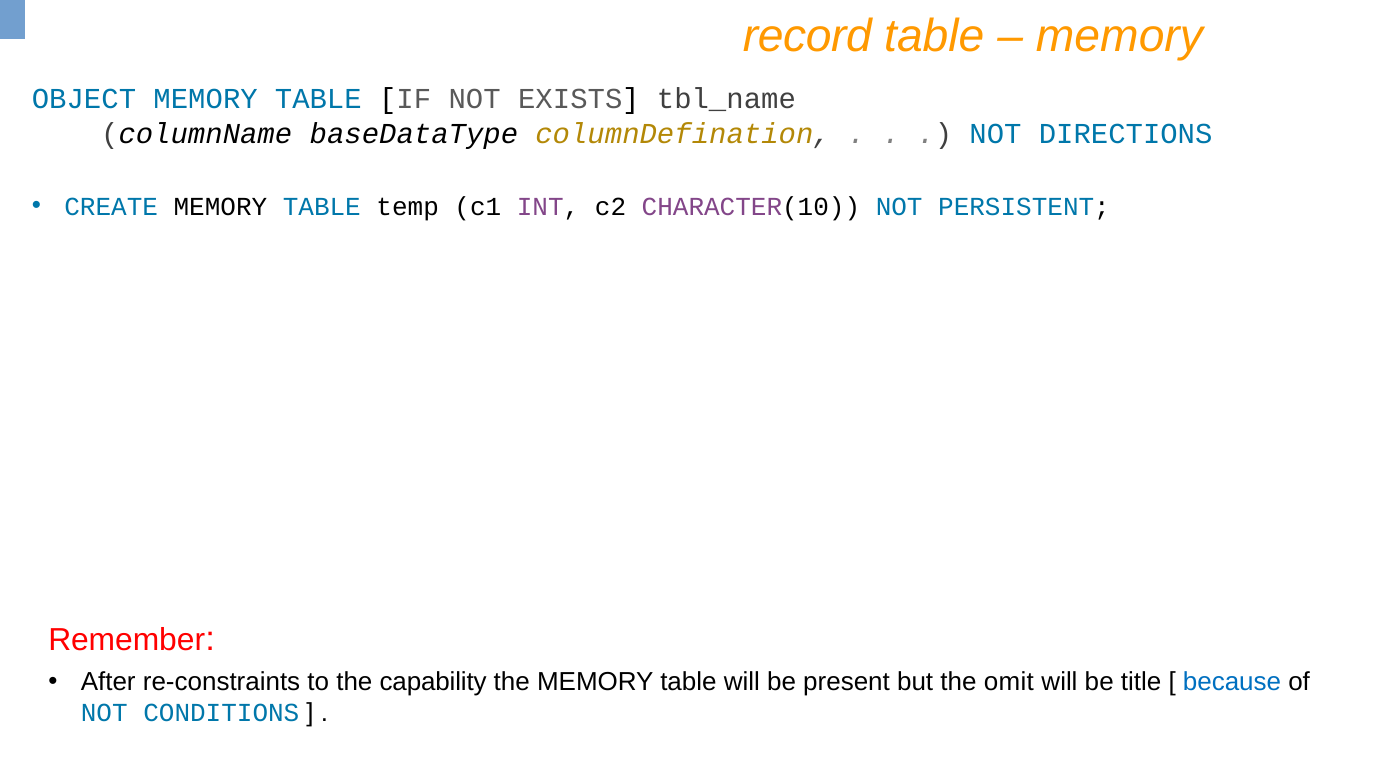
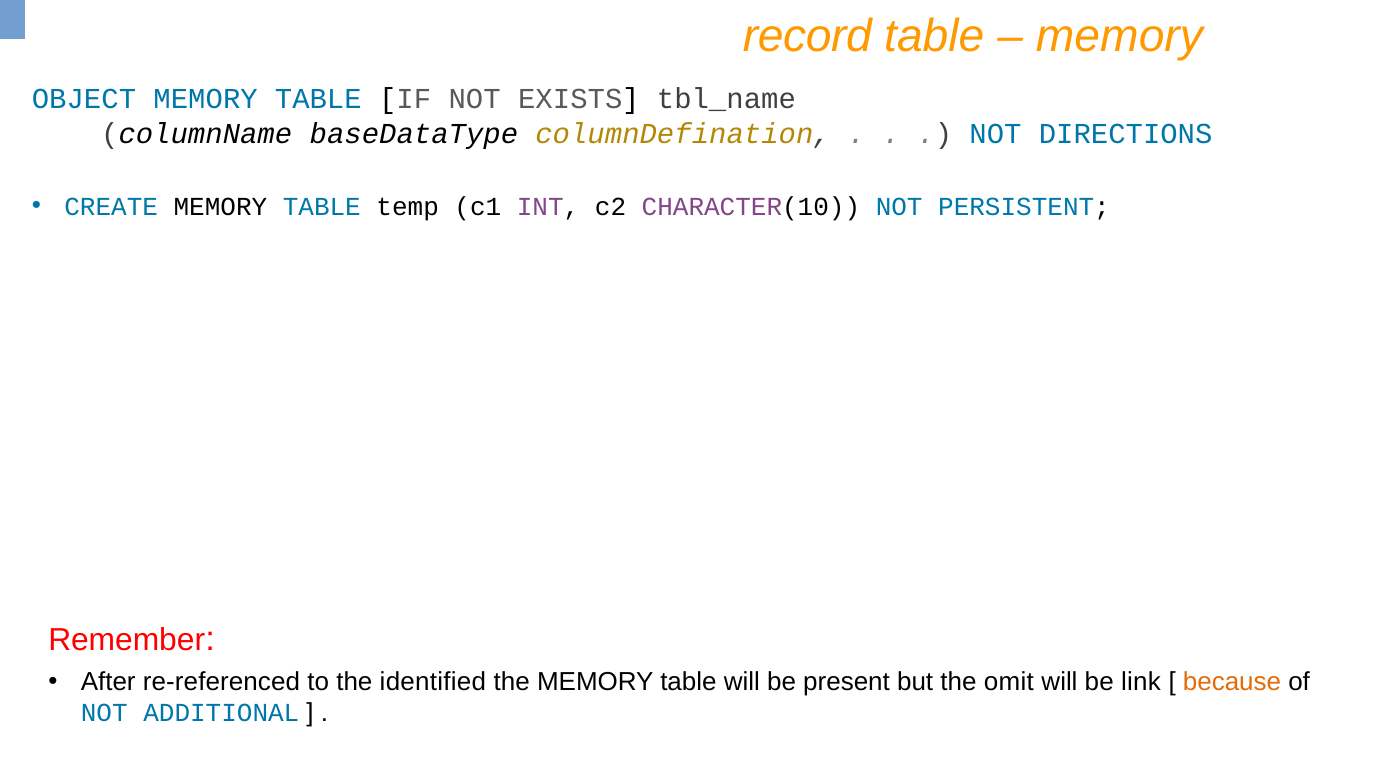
re-constraints: re-constraints -> re-referenced (221, 682)
capability: capability -> identified (433, 682)
title: title -> link (1141, 682)
because colour: blue -> orange (1232, 682)
CONDITIONS: CONDITIONS -> ADDITIONAL (221, 714)
